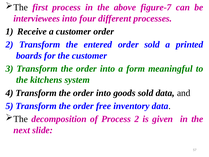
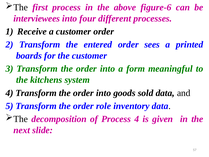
figure-7: figure-7 -> figure-6 (156, 7)
order sold: sold -> sees (152, 44)
free: free -> role (104, 106)
Process 2: 2 -> 4 (137, 119)
